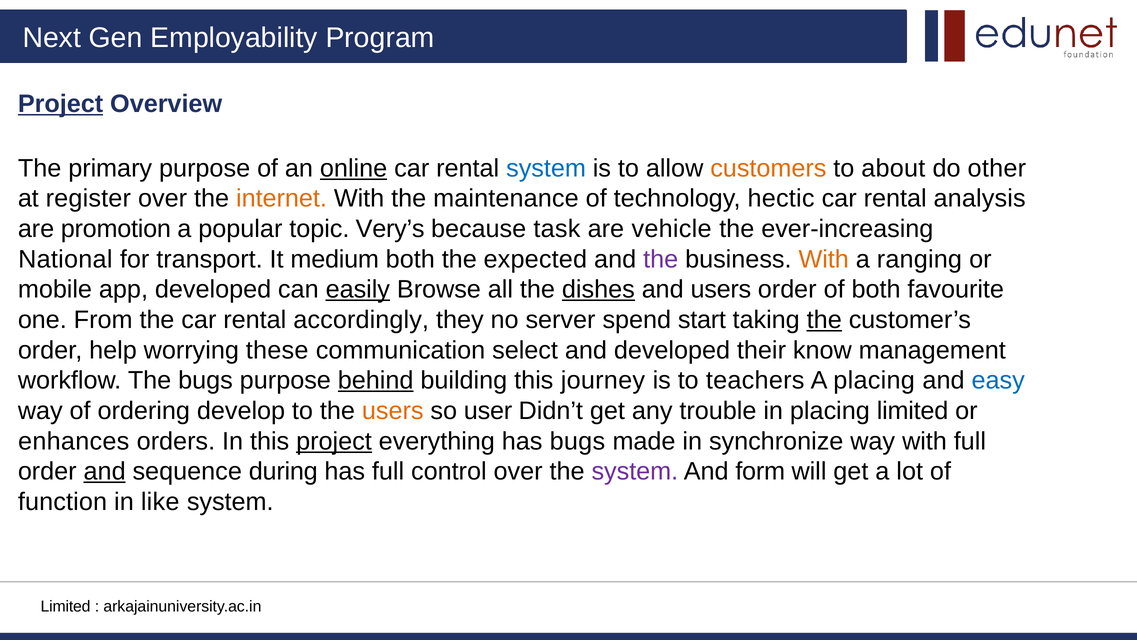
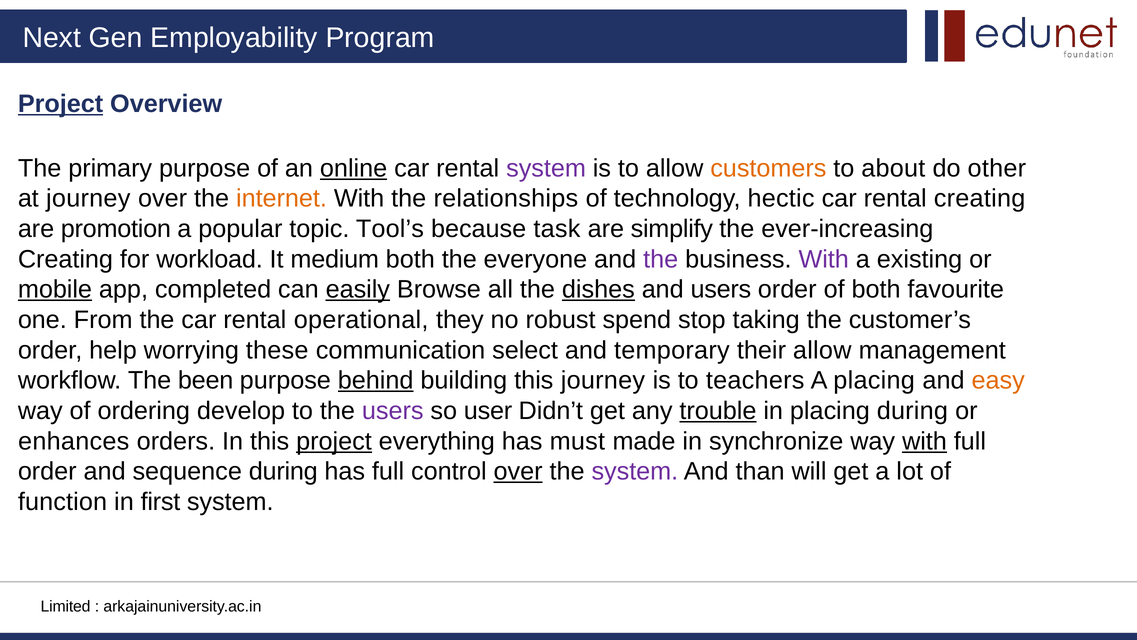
system colour: blue -> purple (546, 168)
at register: register -> journey (88, 198)
maintenance: maintenance -> relationships (506, 198)
rental analysis: analysis -> creating (980, 198)
Very’s: Very’s -> Tool’s (390, 229)
vehicle: vehicle -> simplify (672, 229)
National: National -> Creating (65, 259)
transport: transport -> workload (210, 259)
expected: expected -> everyone (535, 259)
With colour: orange -> purple (824, 259)
ranging: ranging -> existing (920, 259)
mobile underline: none -> present (55, 289)
app developed: developed -> completed (213, 289)
accordingly: accordingly -> operational (361, 320)
server: server -> robust (561, 320)
start: start -> stop (702, 320)
the underline: present -> none (824, 320)
and developed: developed -> temporary (672, 350)
their know: know -> allow (822, 350)
The bugs: bugs -> been (206, 380)
easy colour: blue -> orange (998, 380)
users colour: orange -> purple (393, 411)
trouble underline: none -> present (718, 411)
placing limited: limited -> during (912, 411)
has bugs: bugs -> must (577, 441)
with underline: none -> present (924, 441)
and underline: present -> none (105, 471)
over underline: none -> present (518, 471)
form: form -> than (760, 471)
like: like -> first (160, 502)
